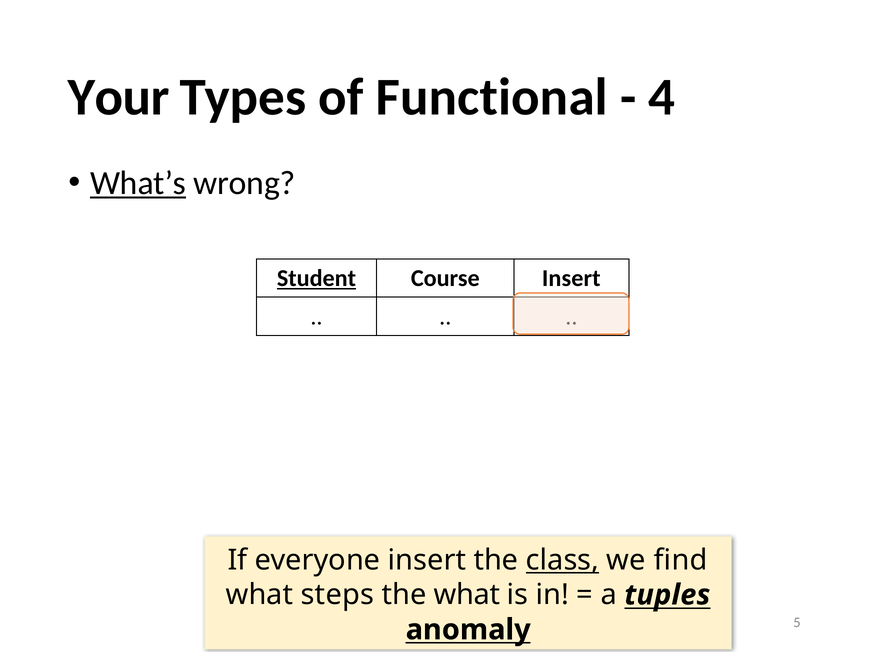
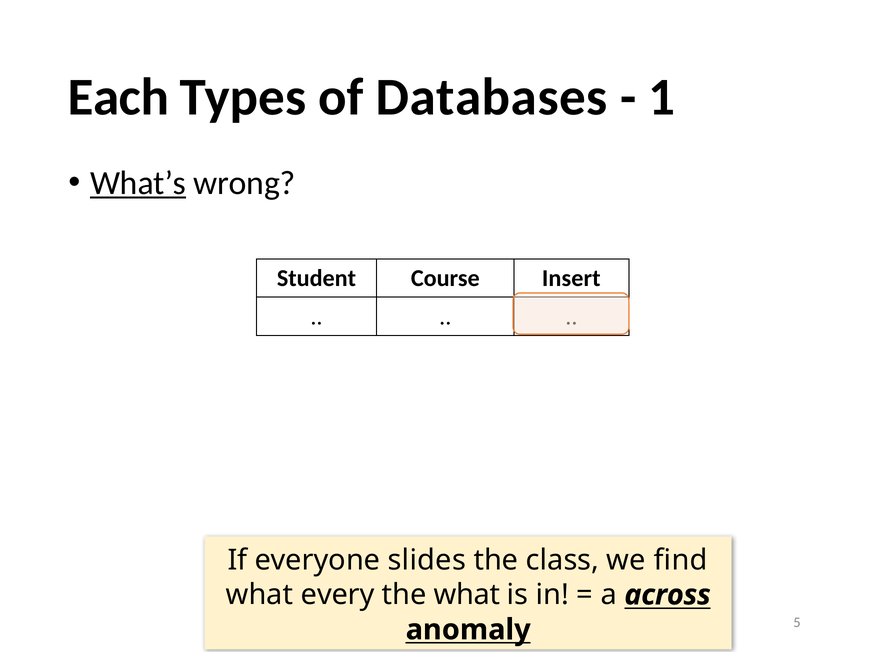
Your: Your -> Each (118, 97)
Functional: Functional -> Databases (492, 97)
4: 4 -> 1 (662, 97)
Student underline: present -> none (316, 278)
everyone insert: insert -> slides (427, 560)
class underline: present -> none (562, 560)
steps: steps -> every (338, 595)
tuples: tuples -> across (668, 595)
